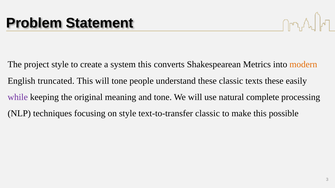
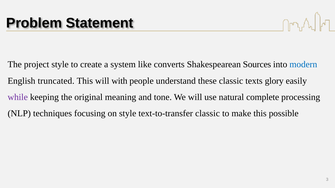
system this: this -> like (145, 65)
Metrics: Metrics -> Sources (257, 65)
modern colour: orange -> blue (303, 65)
will tone: tone -> with (119, 81)
texts these: these -> glory (274, 81)
